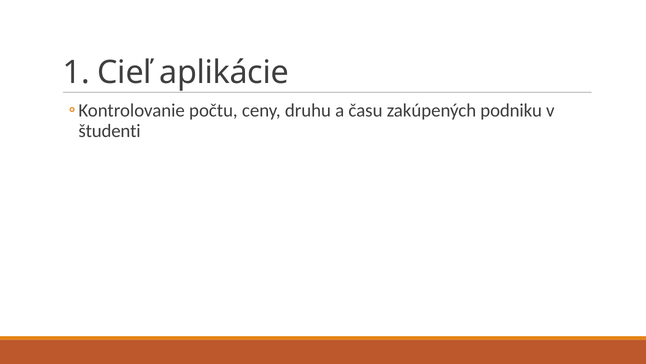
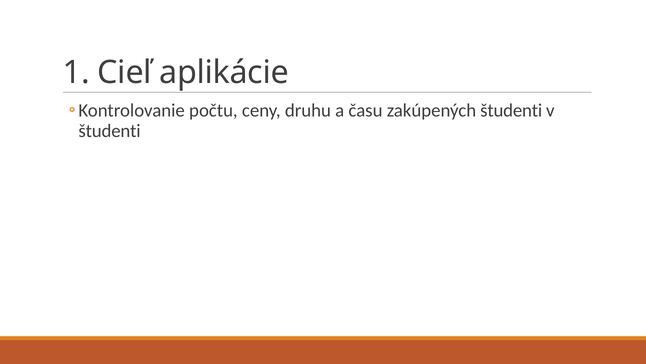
zakúpených podniku: podniku -> študenti (511, 110)
